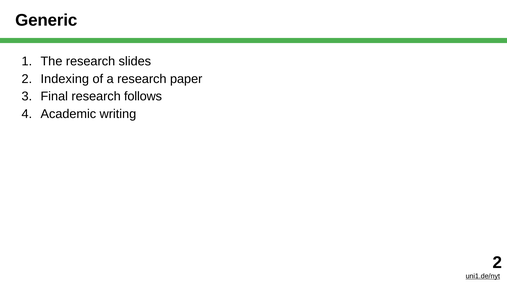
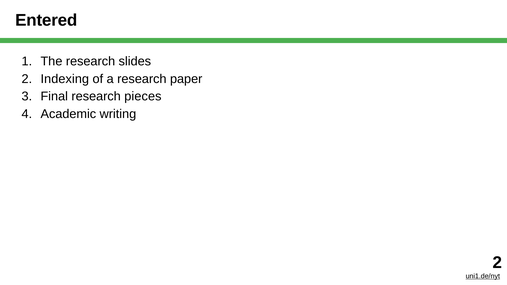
Generic: Generic -> Entered (46, 20)
follows: follows -> pieces (143, 96)
